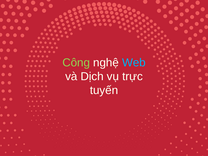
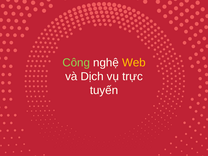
Web colour: light blue -> yellow (134, 63)
